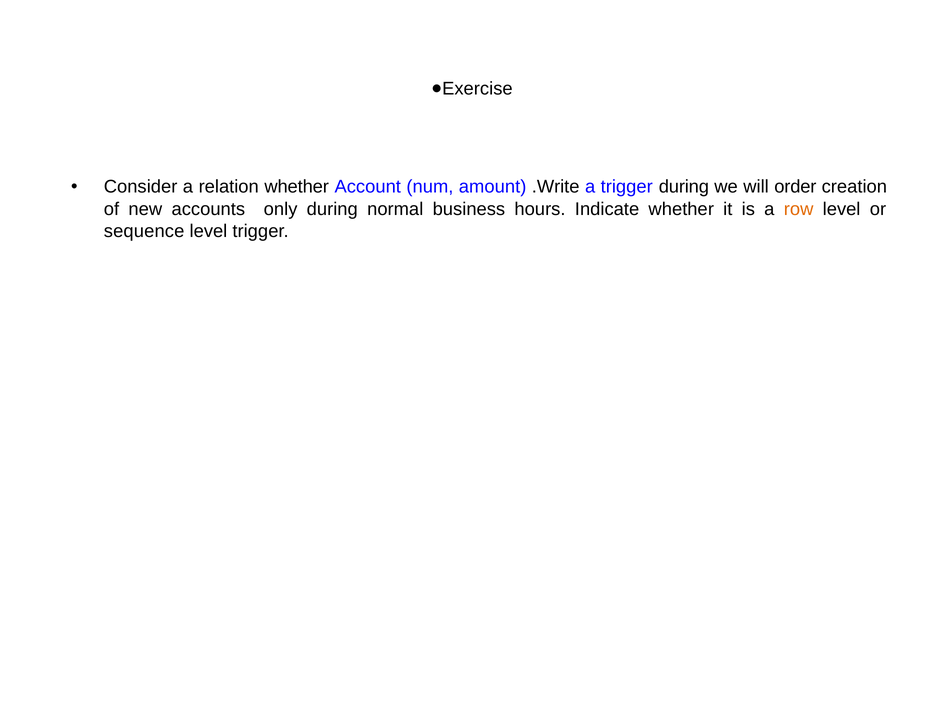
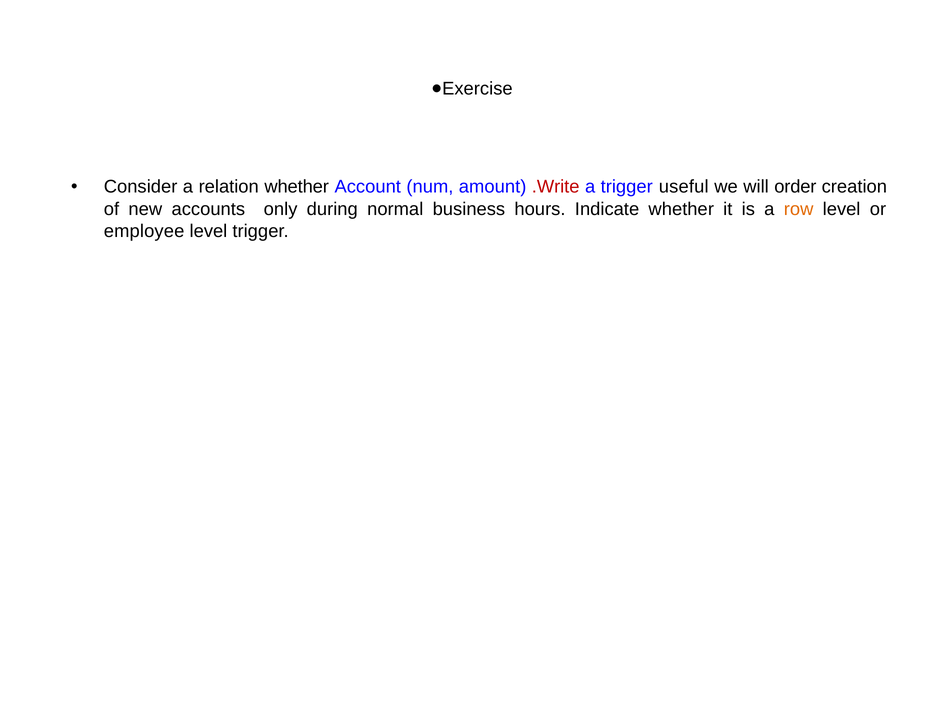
.Write colour: black -> red (556, 187)
trigger during: during -> useful (684, 187)
sequence: sequence -> employee (144, 231)
